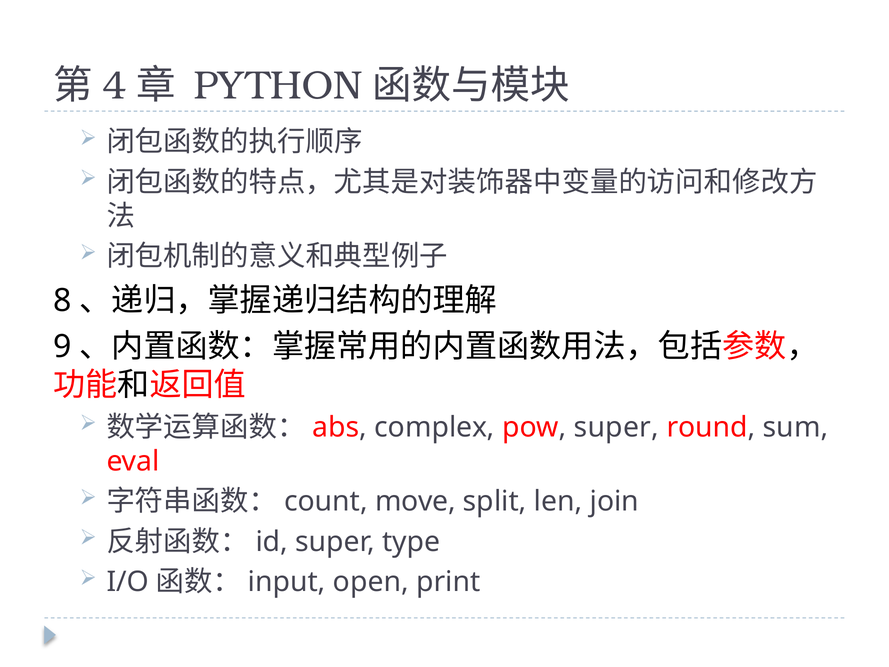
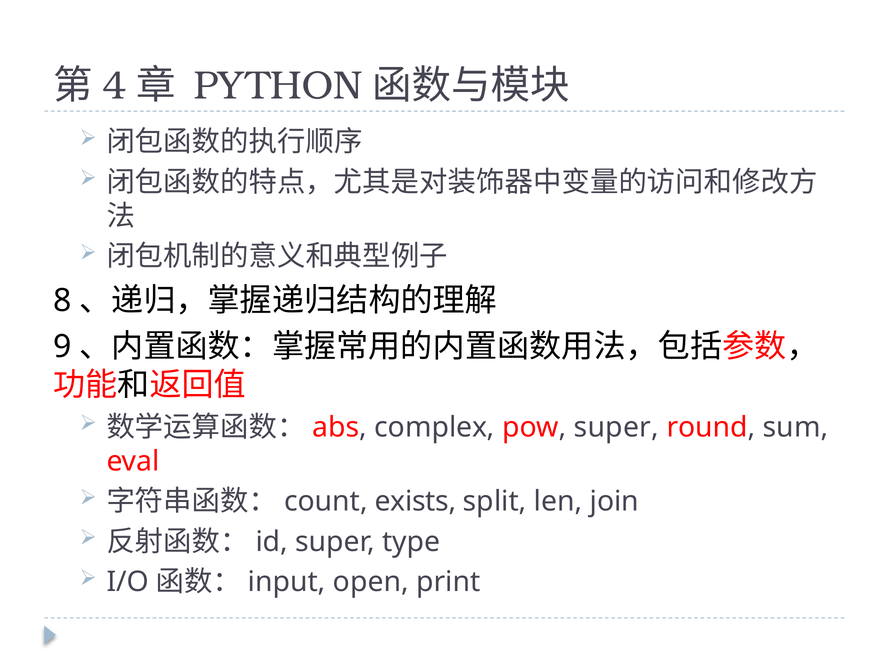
move: move -> exists (415, 501)
